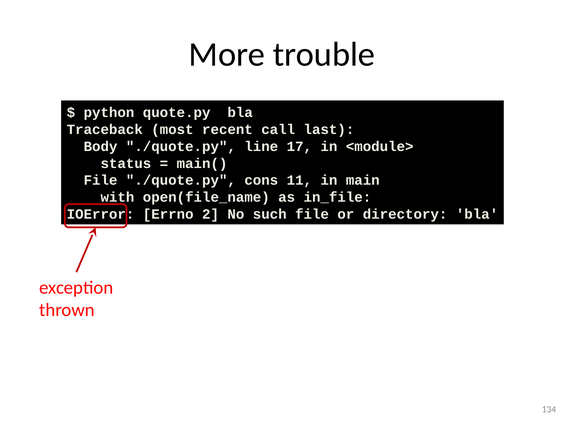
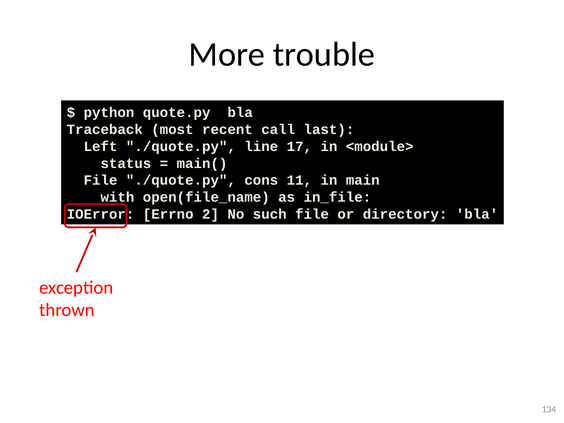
Body: Body -> Left (101, 146)
